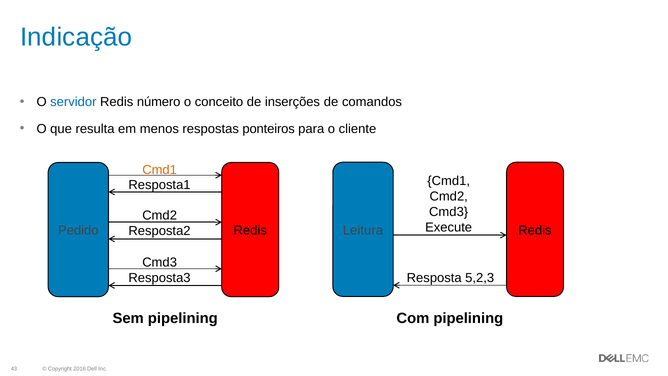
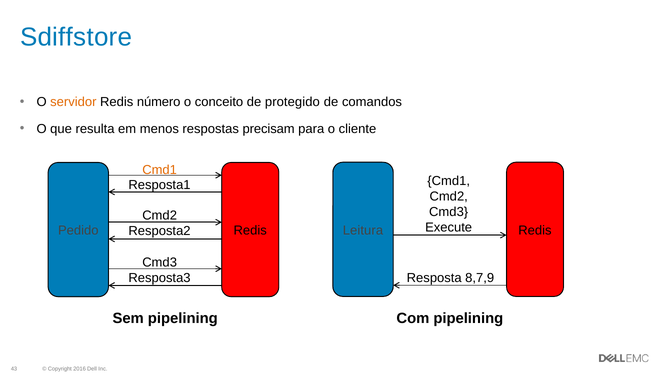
Indicação: Indicação -> Sdiffstore (76, 37)
servidor colour: blue -> orange (73, 102)
inserções: inserções -> protegido (292, 102)
ponteiros: ponteiros -> precisam (269, 129)
5,2,3: 5,2,3 -> 8,7,9 (480, 278)
